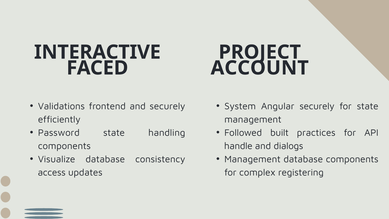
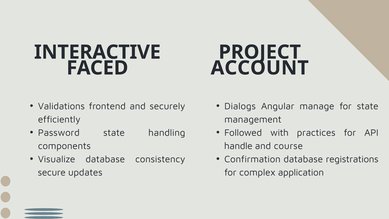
System: System -> Dialogs (240, 106)
Angular securely: securely -> manage (317, 106)
built: built -> with (279, 133)
dialogs: dialogs -> course (288, 146)
Management: Management -> Confirmation (252, 159)
database components: components -> registrations (352, 159)
access: access -> secure (52, 172)
registering: registering -> application (301, 172)
